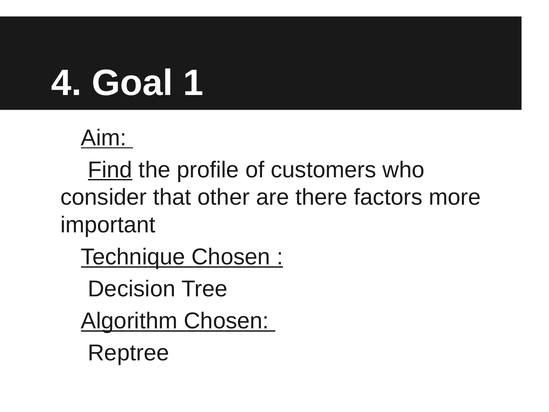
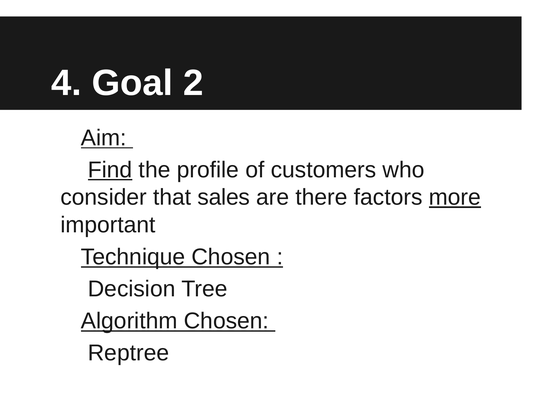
1: 1 -> 2 (193, 83)
other: other -> sales (224, 197)
more underline: none -> present (455, 197)
